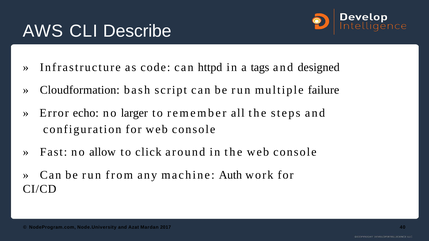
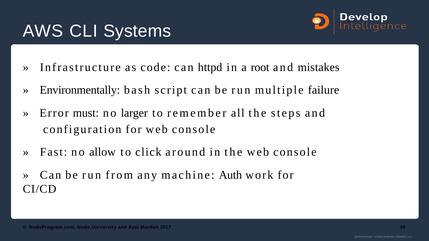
Describe: Describe -> Systems (137, 31)
tags: tags -> root (260, 67)
designed: designed -> mistakes (319, 67)
Cloudformation: Cloudformation -> Environmentally (80, 90)
echo: echo -> must (86, 113)
